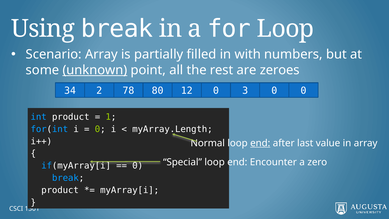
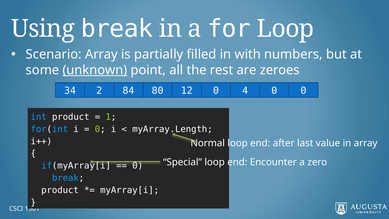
78: 78 -> 84 (128, 91)
3: 3 -> 4 (245, 91)
end underline: present -> none (260, 143)
